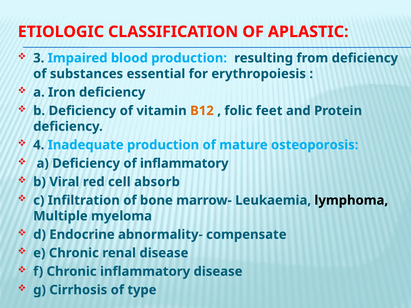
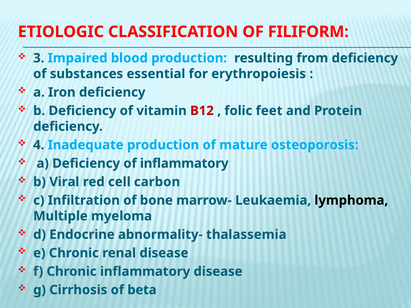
APLASTIC: APLASTIC -> FILIFORM (308, 32)
B12 colour: orange -> red (202, 111)
absorb: absorb -> carbon (157, 182)
compensate: compensate -> thalassemia (246, 235)
type: type -> beta (142, 290)
